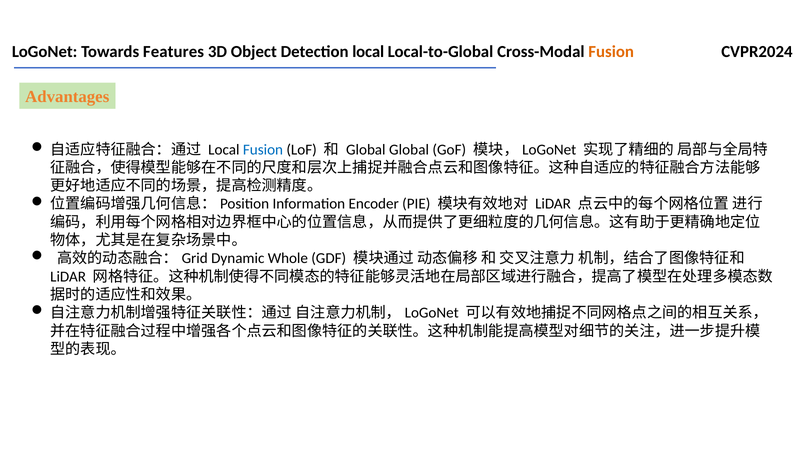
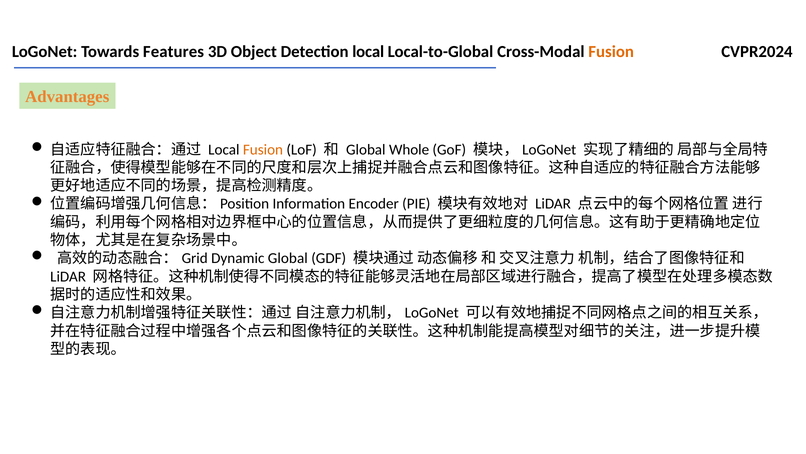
Fusion colour: blue -> orange (263, 149)
Global Global: Global -> Whole (409, 149)
Dynamic Whole: Whole -> Global (288, 258)
